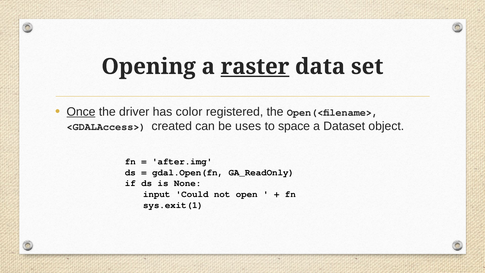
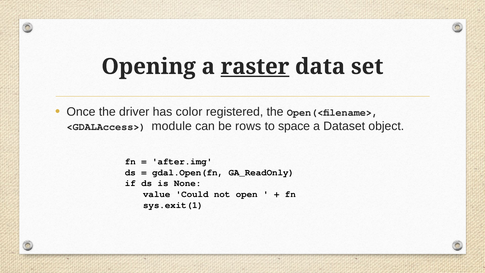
Once underline: present -> none (81, 112)
created: created -> module (172, 126)
uses: uses -> rows (248, 126)
input: input -> value (157, 194)
